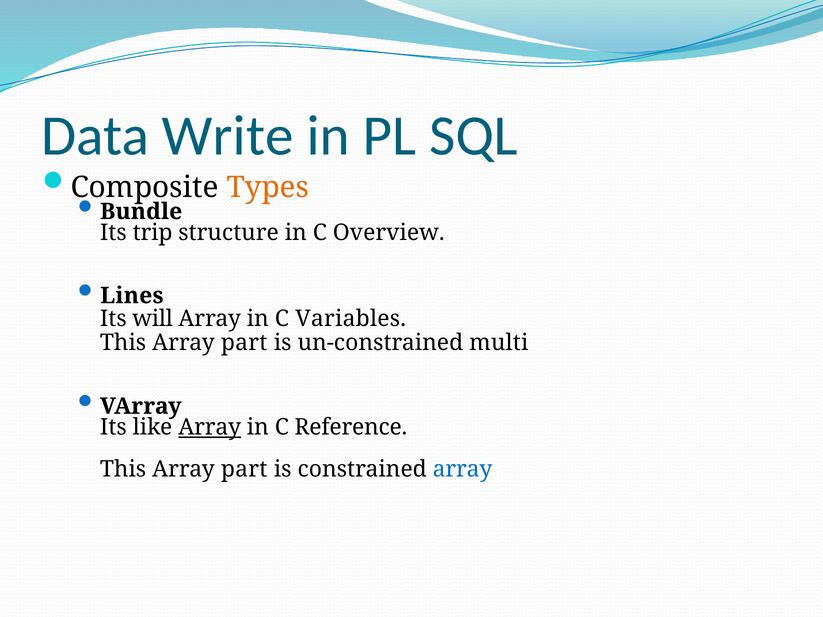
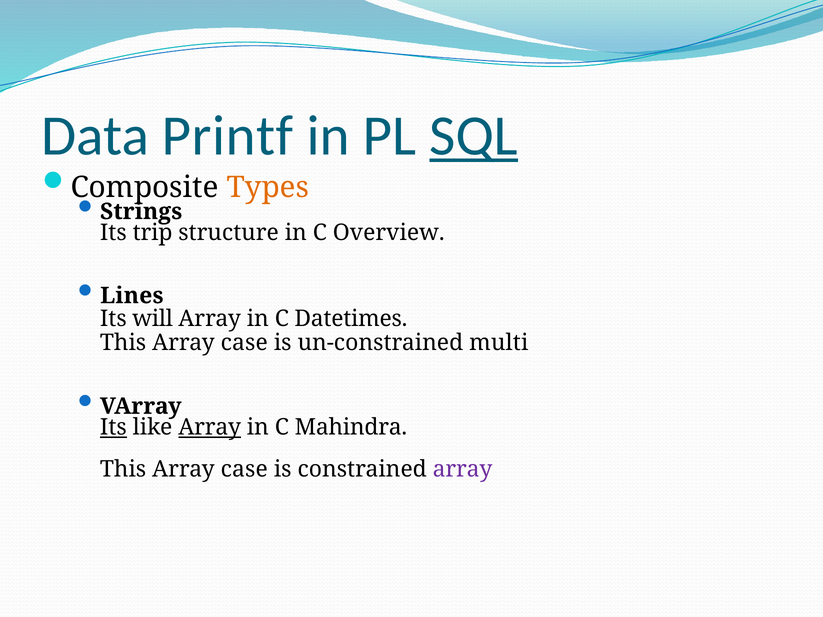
Write: Write -> Printf (228, 136)
SQL underline: none -> present (474, 136)
Bundle: Bundle -> Strings (141, 212)
Variables: Variables -> Datetimes (351, 319)
part: part -> case (244, 343)
Its underline: none -> present (113, 427)
Reference: Reference -> Mahindra (351, 427)
part: part -> case (244, 469)
array colour: blue -> purple (463, 469)
